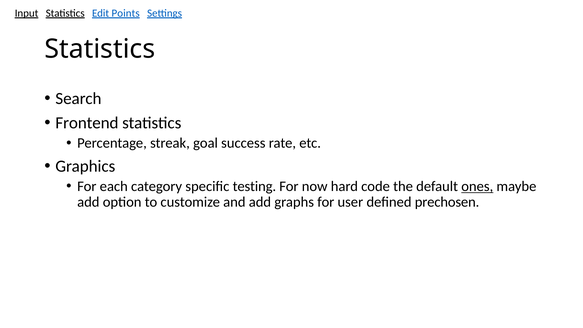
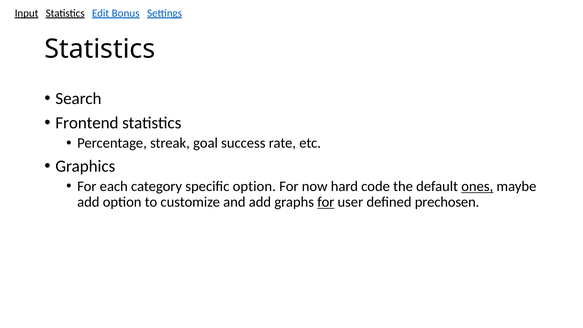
Points: Points -> Bonus (126, 13)
specific testing: testing -> option (254, 186)
for underline: none -> present (326, 202)
